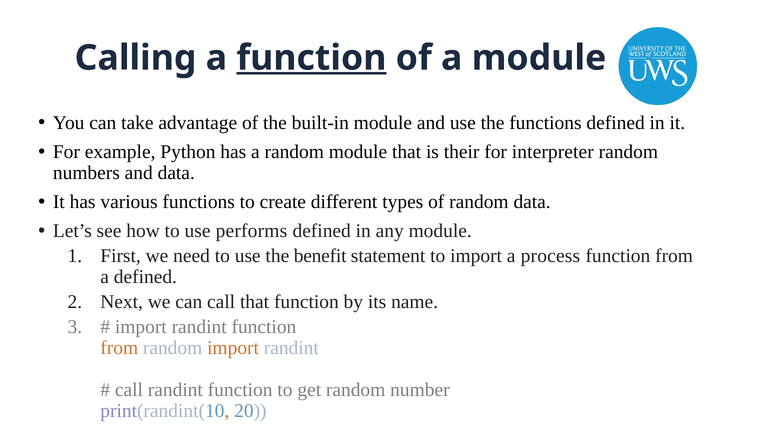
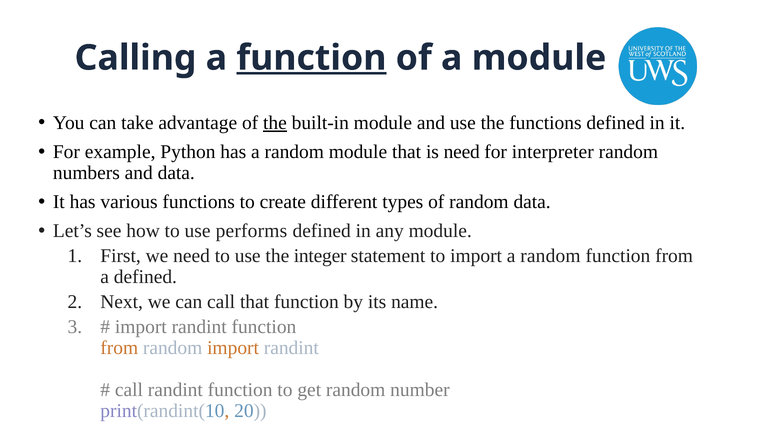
the underline: none -> present (275, 123)
is their: their -> need (462, 152)
benefit: benefit -> integer (320, 256)
import a process: process -> random (550, 256)
